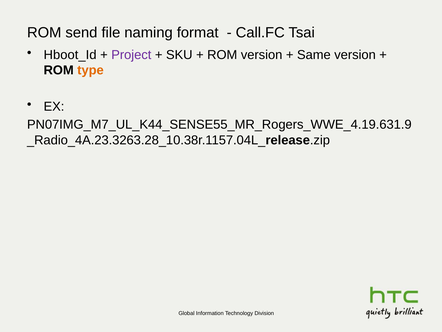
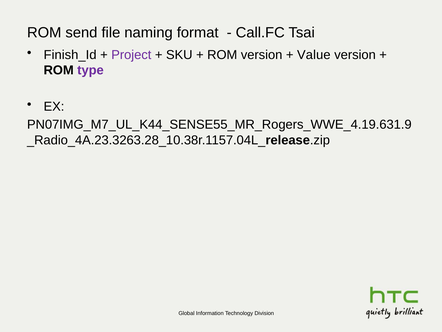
Hboot_Id: Hboot_Id -> Finish_Id (70, 55)
Same: Same -> Value (314, 55)
type colour: orange -> purple (90, 70)
